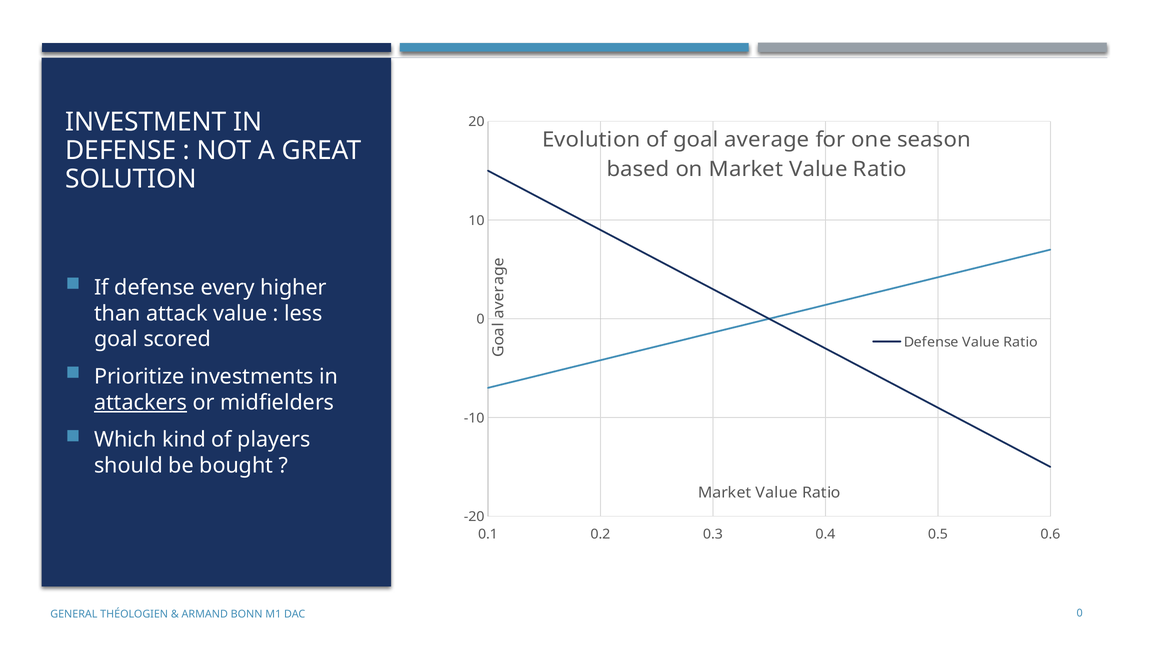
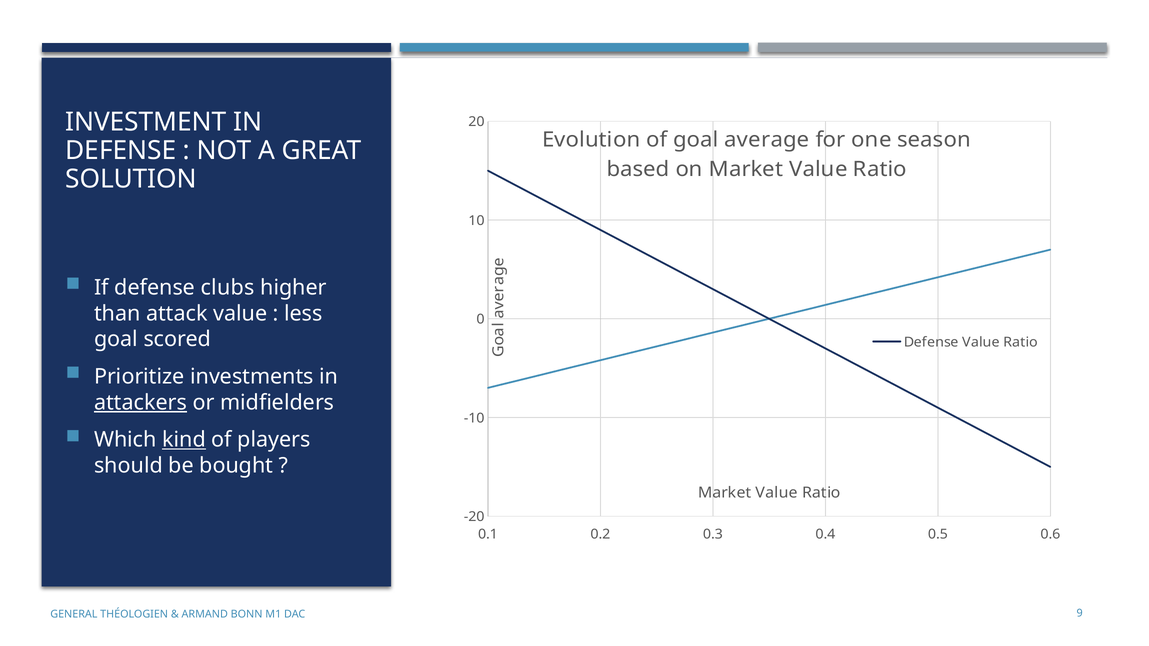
every: every -> clubs (228, 288)
kind underline: none -> present (184, 440)
DAC 0: 0 -> 9 (1080, 613)
